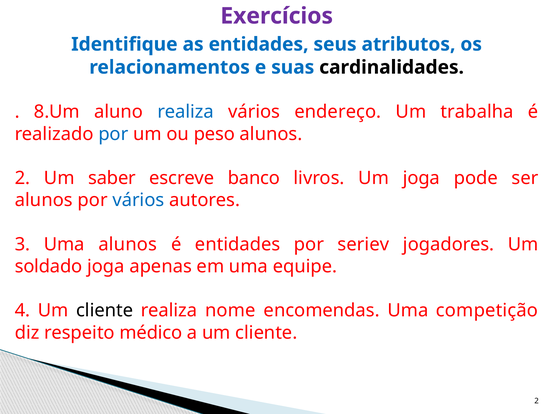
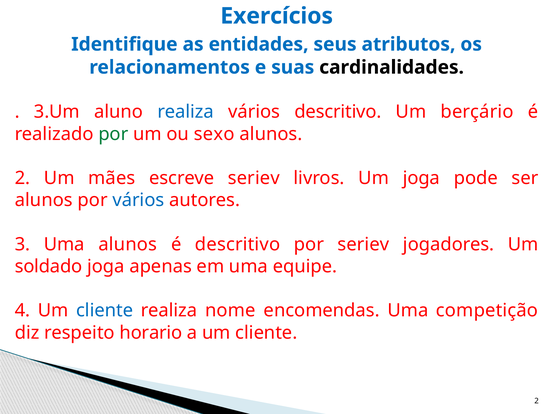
Exercícios colour: purple -> blue (277, 16)
8.Um: 8.Um -> 3.Um (57, 112)
vários endereço: endereço -> descritivo (338, 112)
trabalha: trabalha -> berçário (477, 112)
por colour: blue -> green (113, 134)
peso: peso -> sexo (214, 134)
saber: saber -> mães (112, 178)
escreve banco: banco -> seriev (254, 178)
é entidades: entidades -> descritivo (238, 244)
cliente colour: black -> blue (105, 311)
médico: médico -> horario (151, 333)
